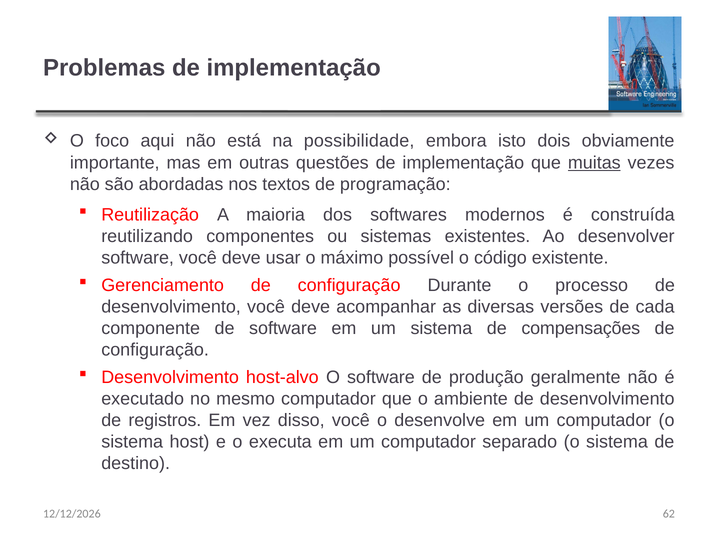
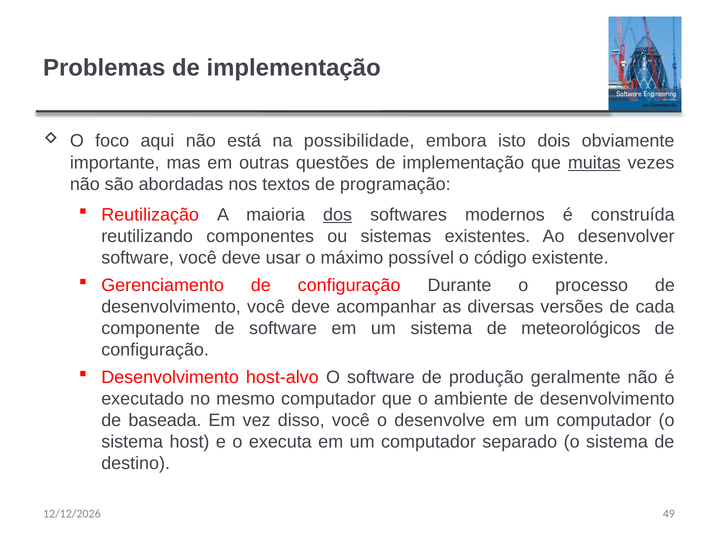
dos underline: none -> present (338, 215)
compensações: compensações -> meteorológicos (581, 329)
registros: registros -> baseada (165, 421)
62: 62 -> 49 (669, 514)
